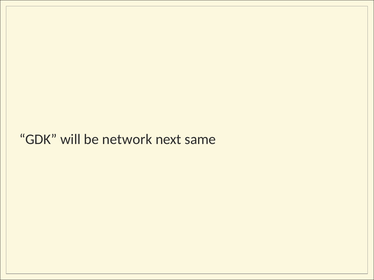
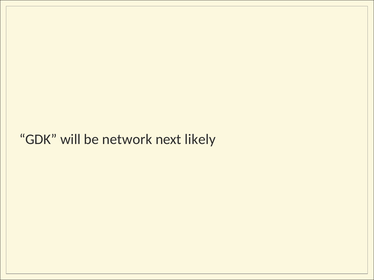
same: same -> likely (200, 140)
